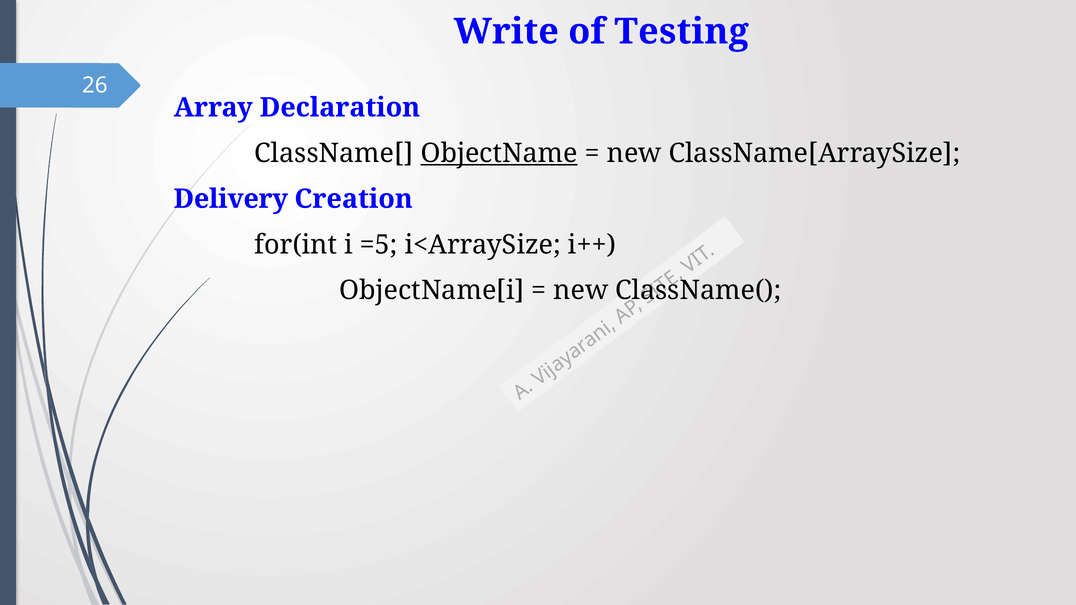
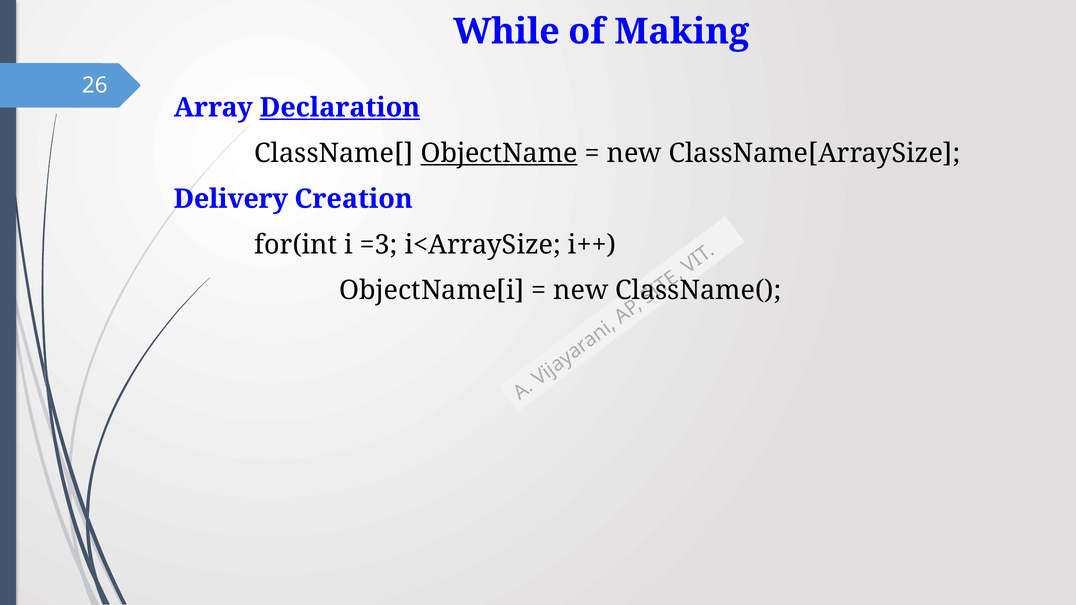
Write: Write -> While (506, 32)
Testing: Testing -> Making (682, 32)
Declaration underline: none -> present (340, 108)
=5: =5 -> =3 (379, 245)
